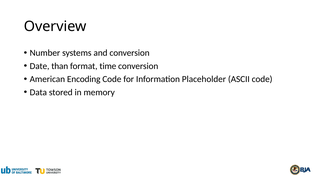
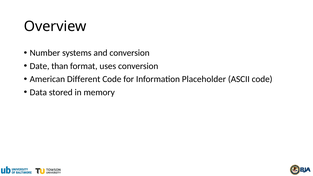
time: time -> uses (108, 66)
Encoding: Encoding -> Different (84, 79)
